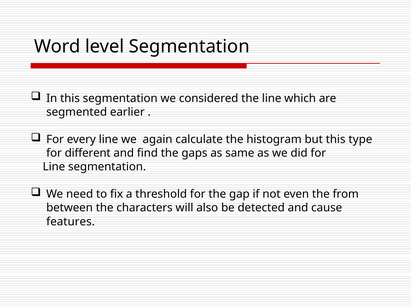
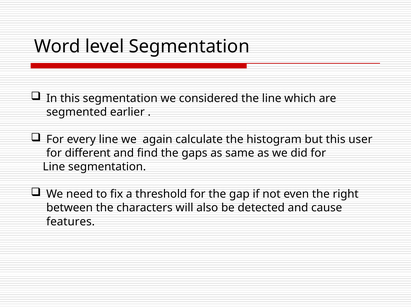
type: type -> user (360, 140)
from: from -> right (346, 194)
